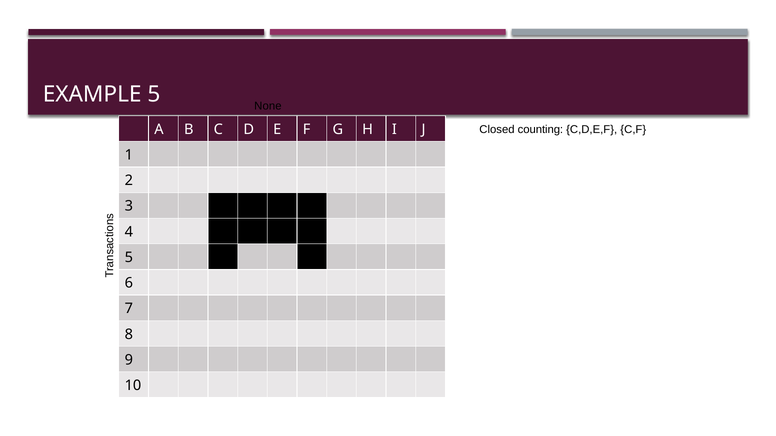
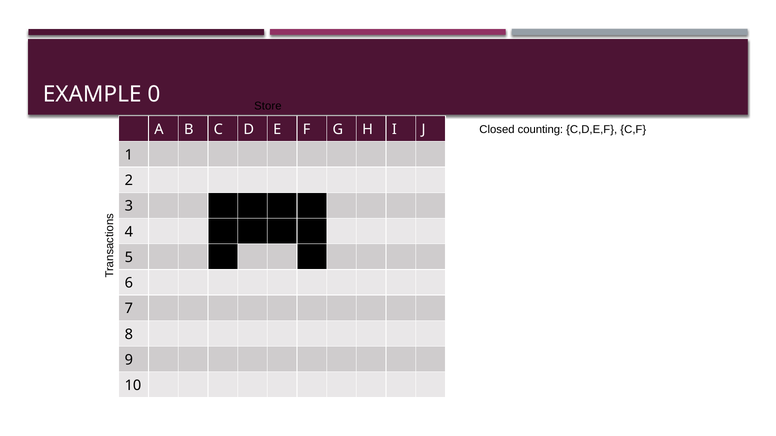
EXAMPLE 5: 5 -> 0 (154, 94)
None: None -> Store (268, 106)
